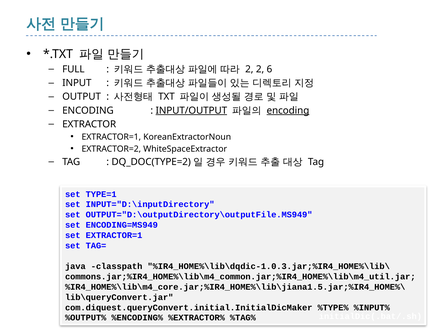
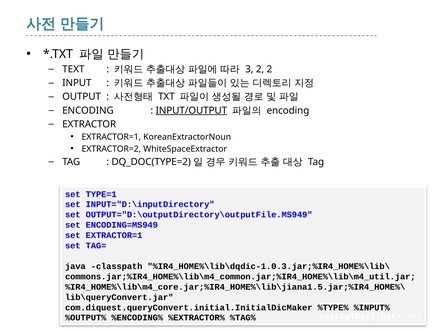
FULL: FULL -> TEXT (73, 69)
2: 2 -> 3 (249, 69)
2 6: 6 -> 2 (269, 69)
encoding underline: present -> none (288, 110)
